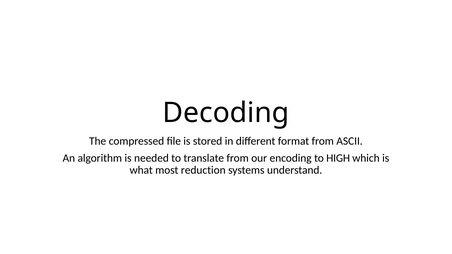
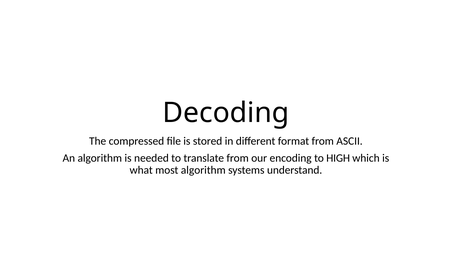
most reduction: reduction -> algorithm (203, 170)
